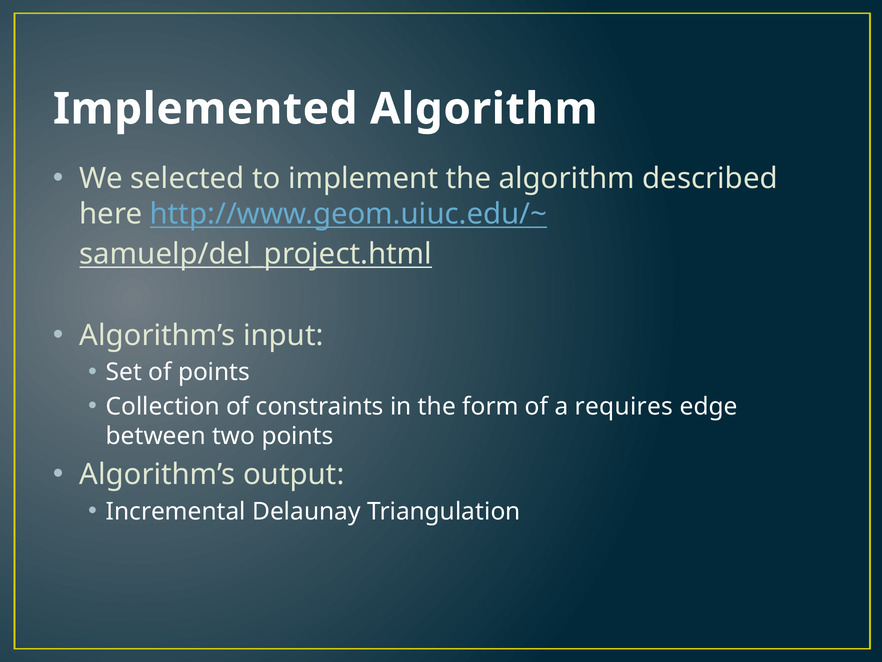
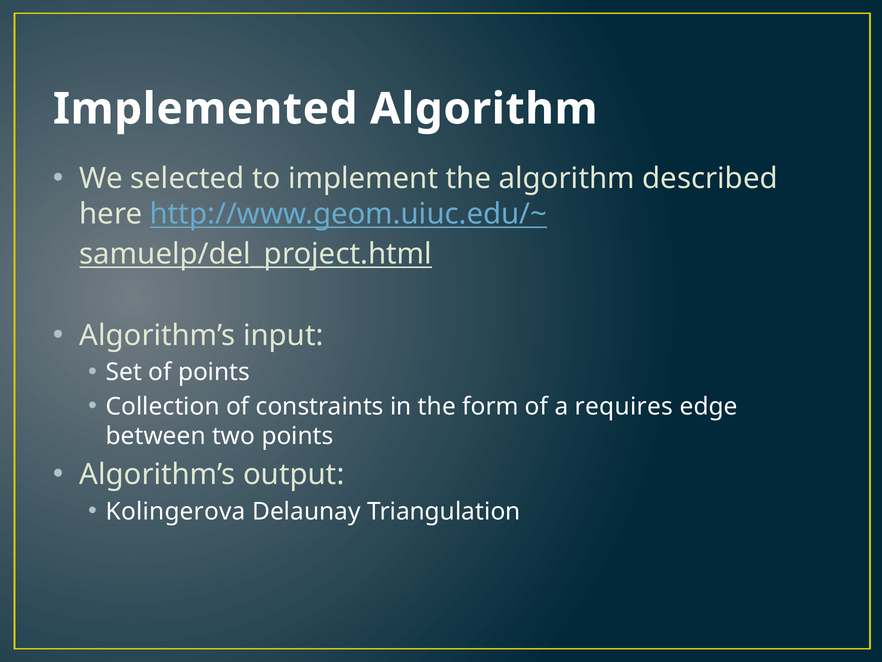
Incremental: Incremental -> Kolingerova (176, 511)
